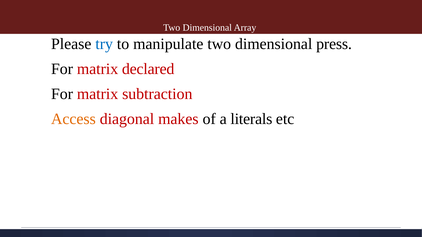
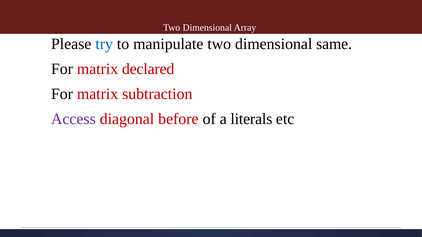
press: press -> same (334, 44)
Access colour: orange -> purple (73, 119)
makes: makes -> before (178, 119)
